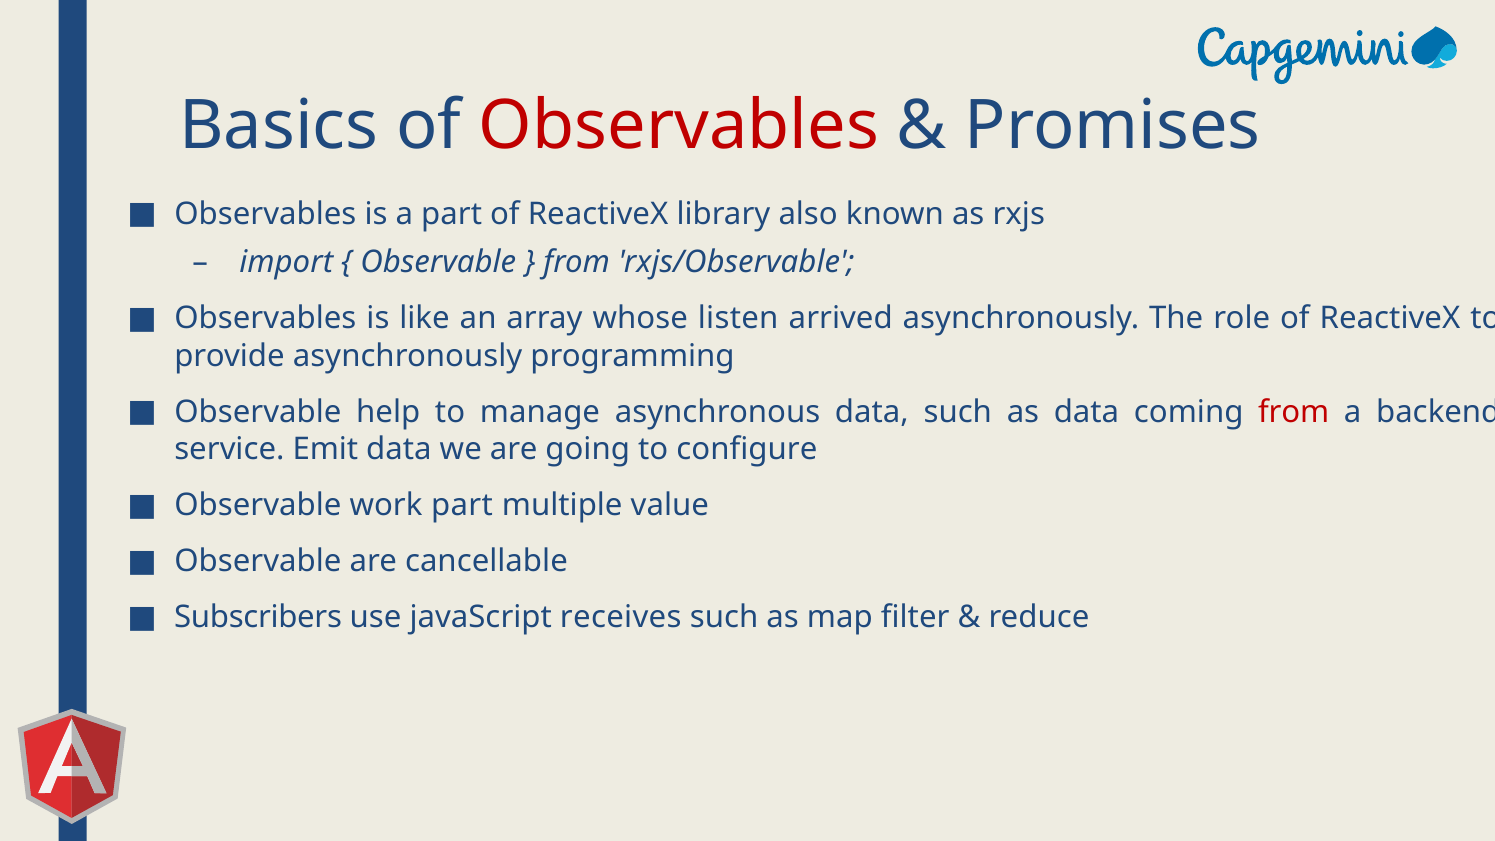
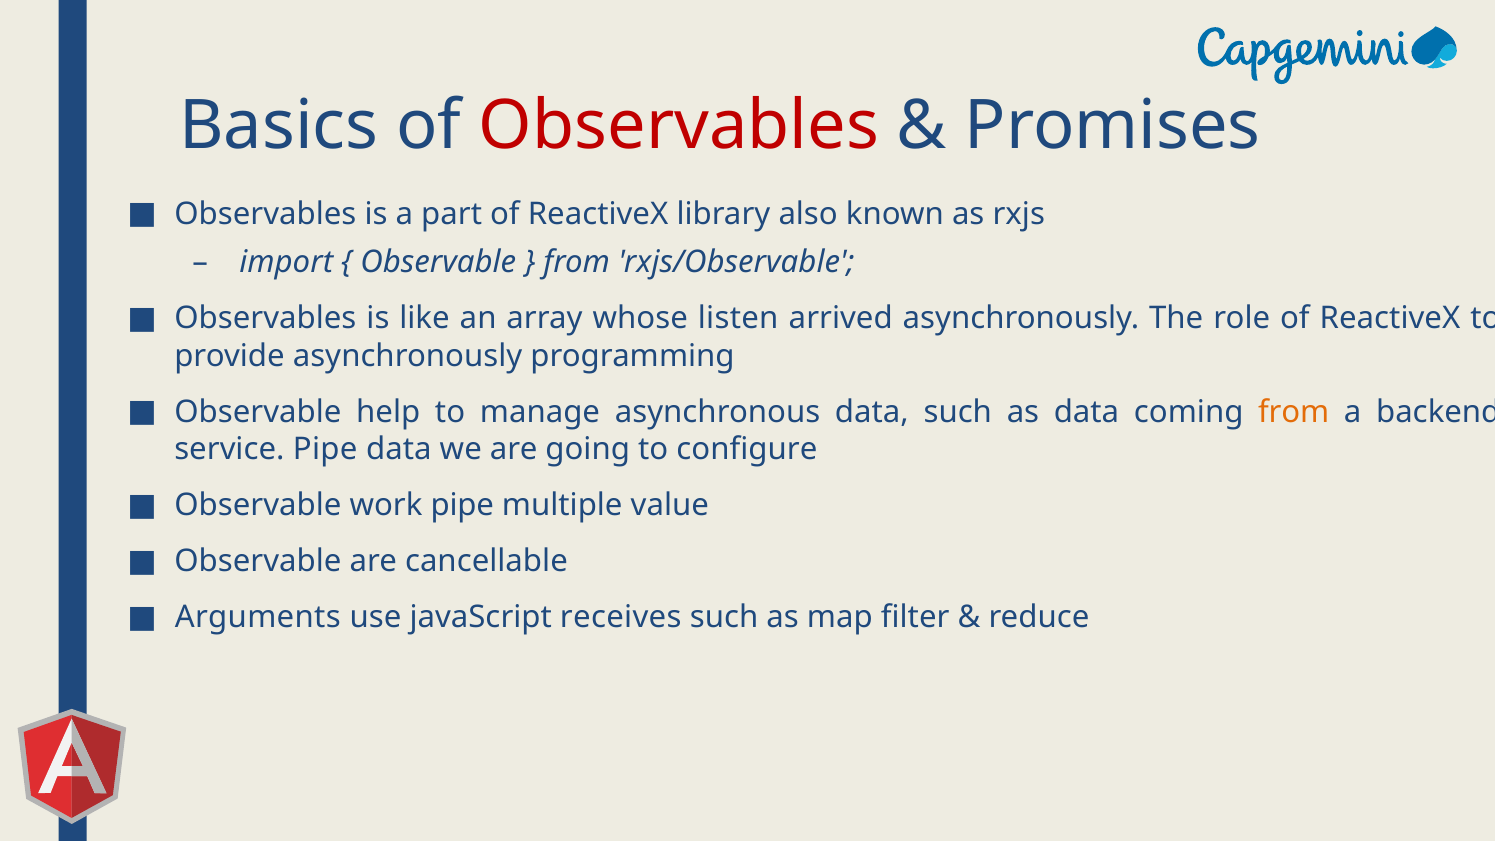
from colour: red -> orange (1294, 412)
service Emit: Emit -> Pipe (325, 449)
work part: part -> pipe (462, 505)
Subscribers: Subscribers -> Arguments (258, 618)
